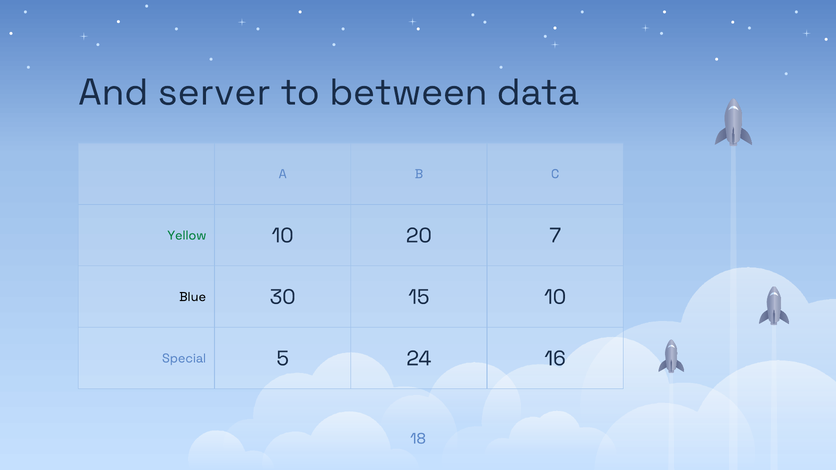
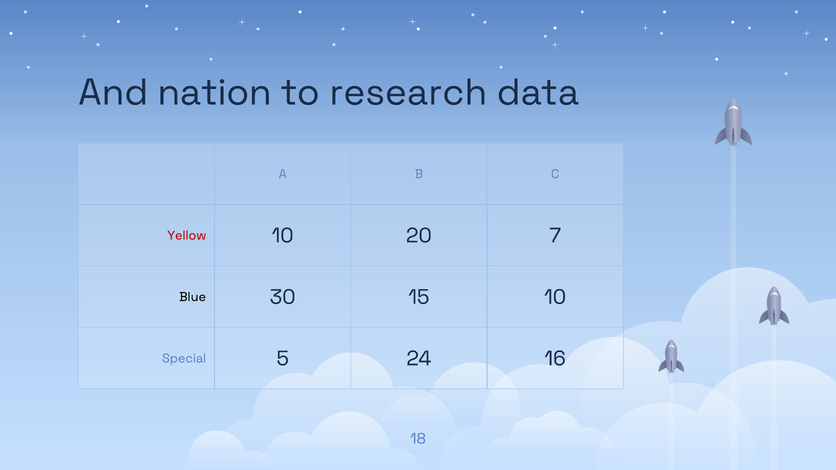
server: server -> nation (215, 92)
between: between -> research (408, 92)
Yellow colour: green -> red (187, 235)
